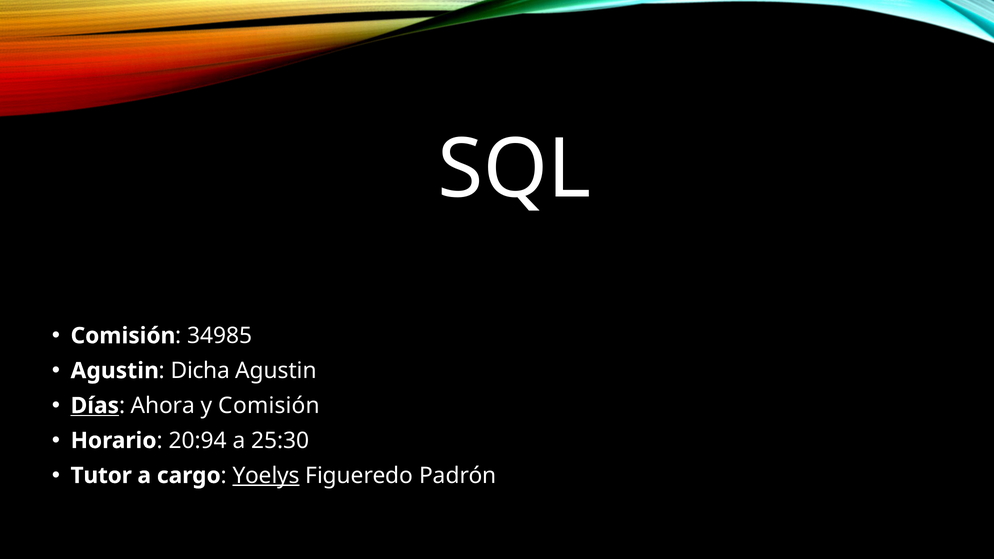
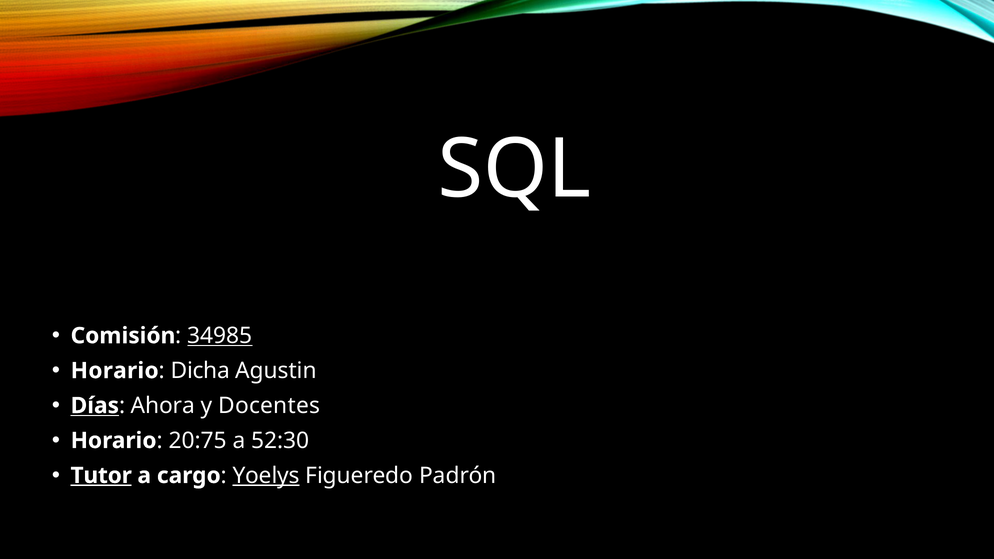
34985 underline: none -> present (220, 336)
Agustin: Agustin -> Horario (115, 371)
y Comisión: Comisión -> Docentes (269, 406)
20:94: 20:94 -> 20:75 (198, 441)
25:30: 25:30 -> 52:30 (280, 441)
Tutor underline: none -> present (101, 476)
